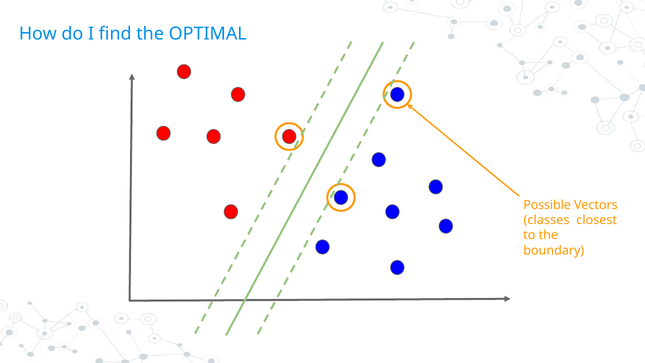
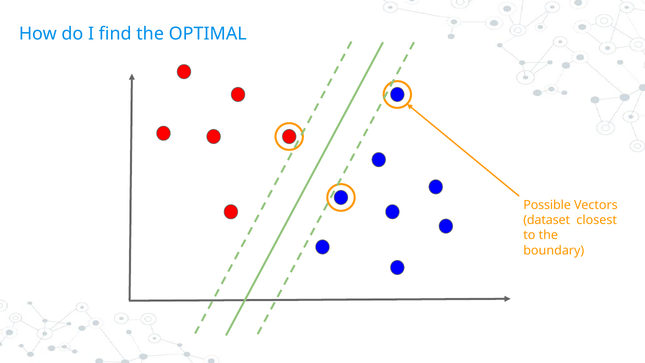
classes: classes -> dataset (547, 220)
